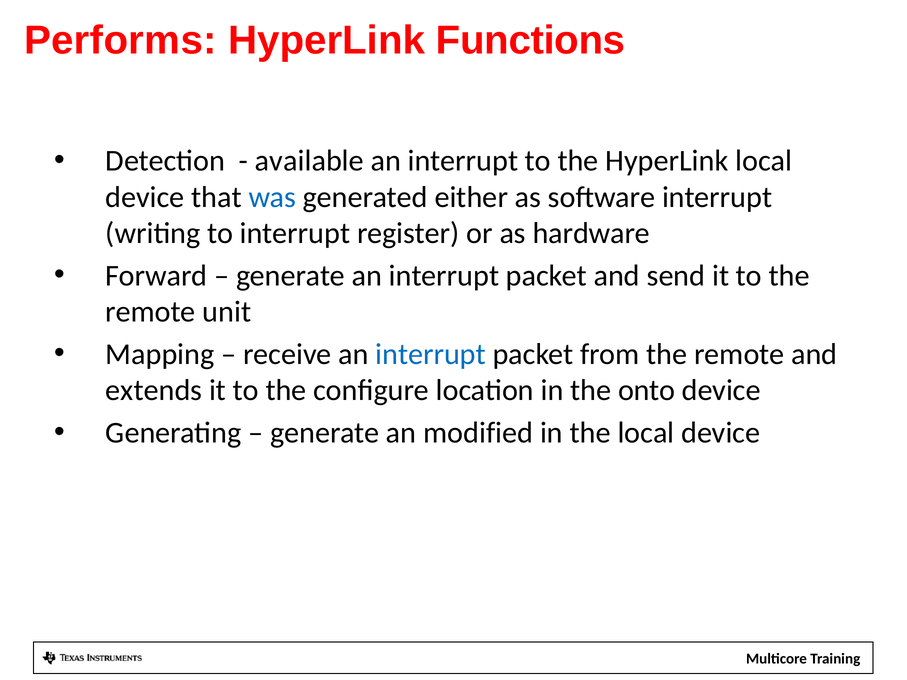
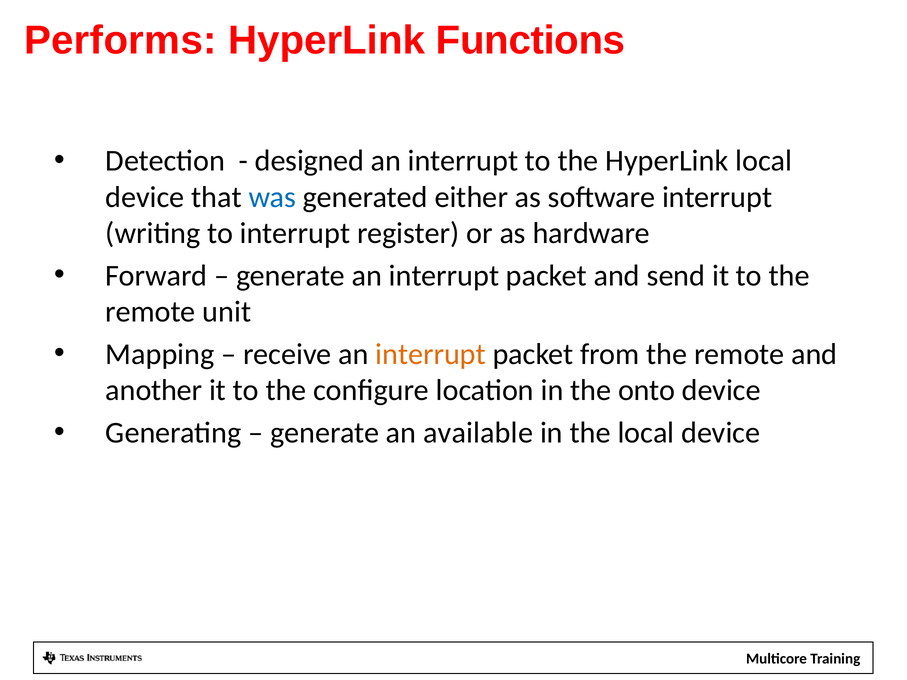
available: available -> designed (310, 161)
interrupt colour: blue -> orange (431, 354)
extends: extends -> another (154, 391)
modified: modified -> available (478, 433)
